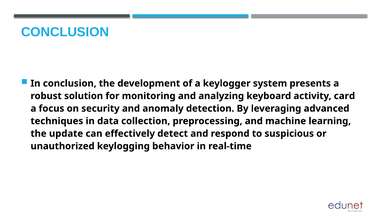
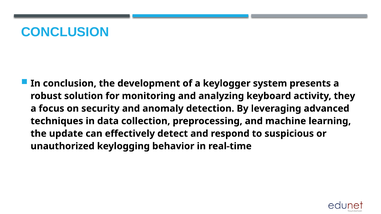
card: card -> they (344, 96)
